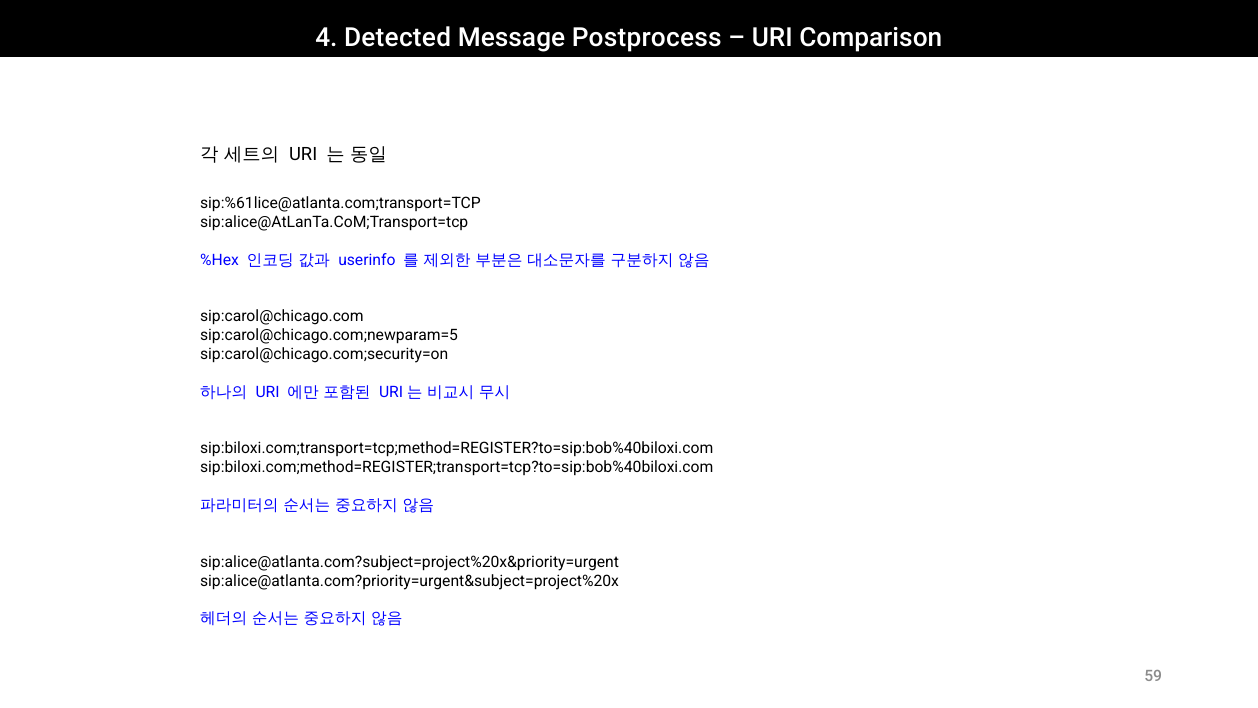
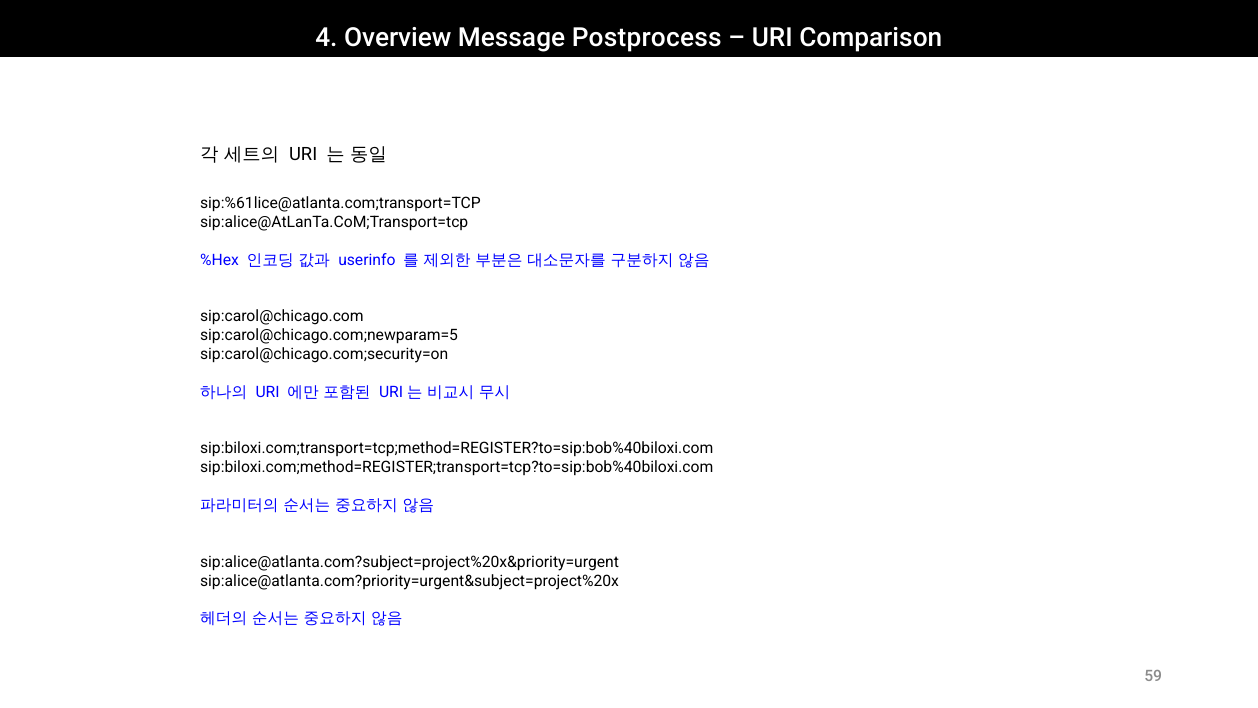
Detected: Detected -> Overview (398, 38)
